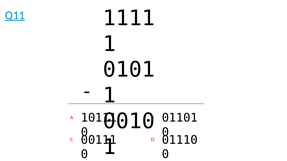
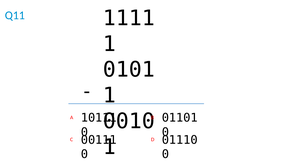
Q11 underline: present -> none (15, 15)
